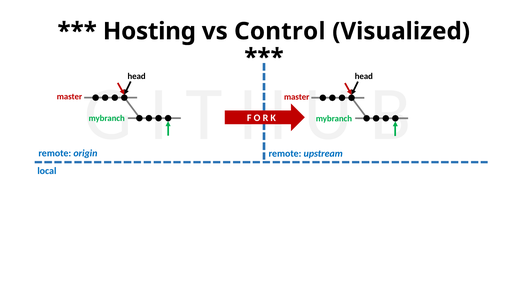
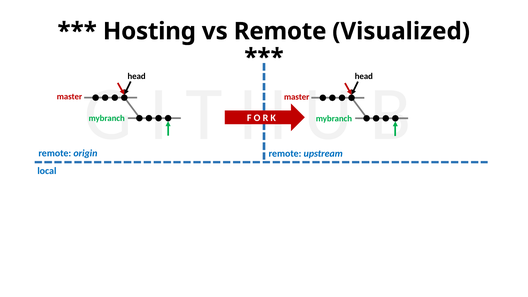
vs Control: Control -> Remote (280, 31)
